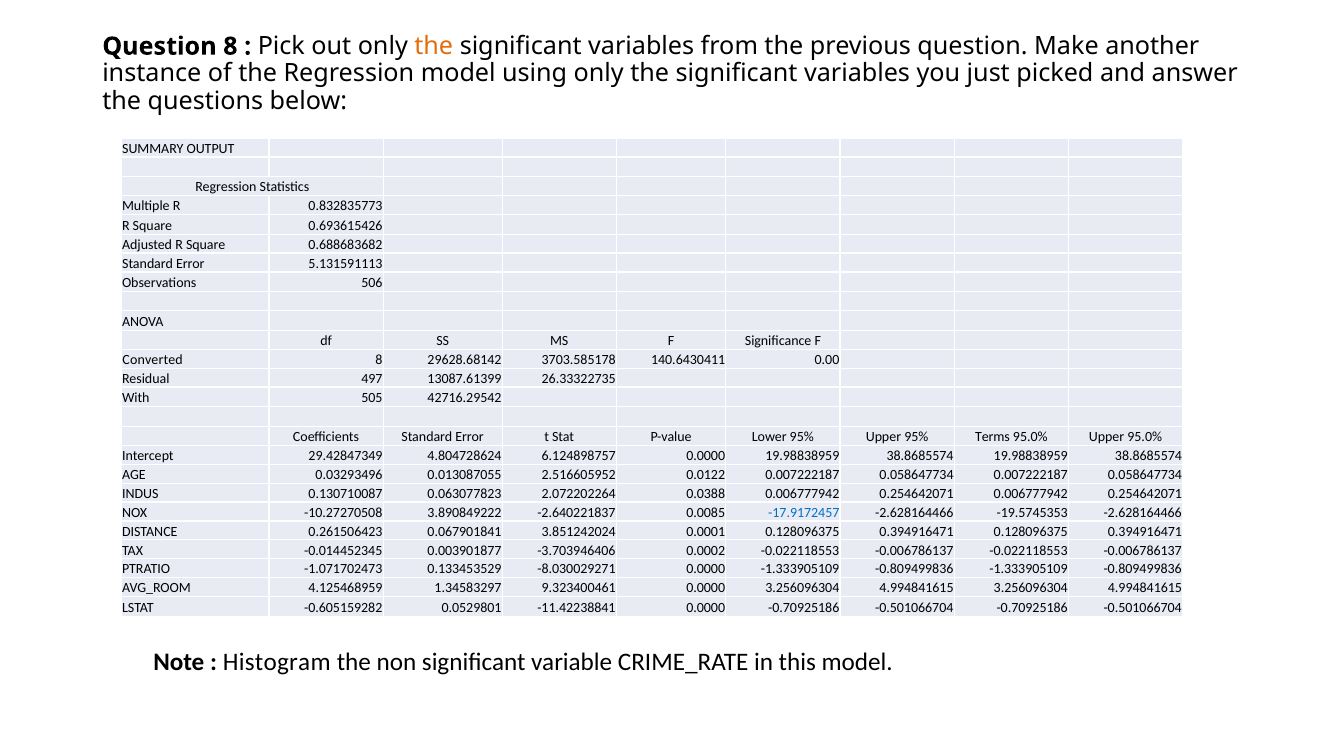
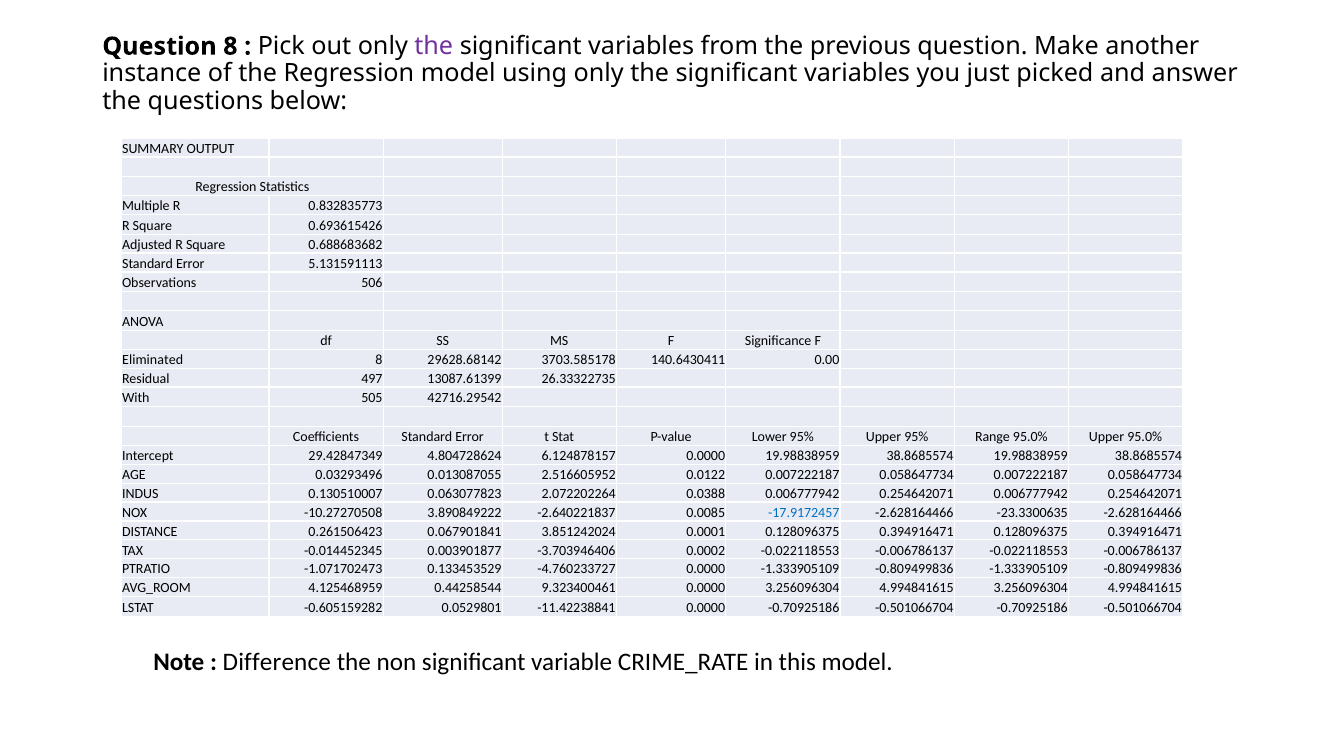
the colour: orange -> purple (434, 46)
Converted: Converted -> Eliminated (153, 360)
Terms: Terms -> Range (992, 437)
6.124898757: 6.124898757 -> 6.124878157 (579, 456)
0.130710087: 0.130710087 -> 0.130510007 (346, 494)
-19.5745353: -19.5745353 -> -23.3300635 (1032, 512)
-8.030029271: -8.030029271 -> -4.760233727 (576, 569)
1.34583297: 1.34583297 -> 0.44258544 (468, 588)
Histogram: Histogram -> Difference (277, 662)
